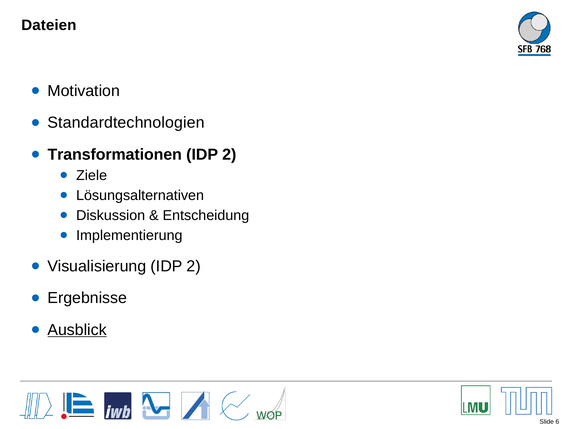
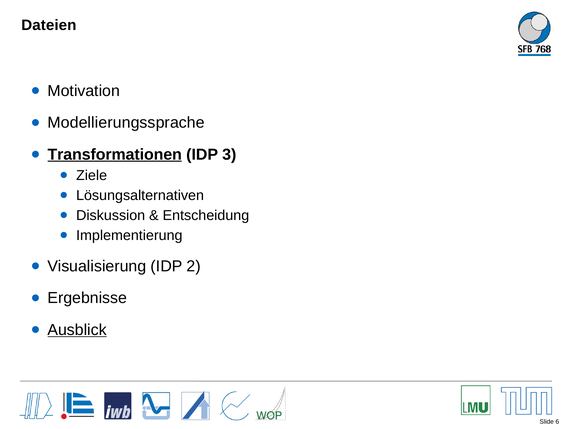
Standardtechnologien: Standardtechnologien -> Modellierungssprache (126, 123)
Transformationen underline: none -> present (115, 154)
2: 2 -> 3 (229, 154)
